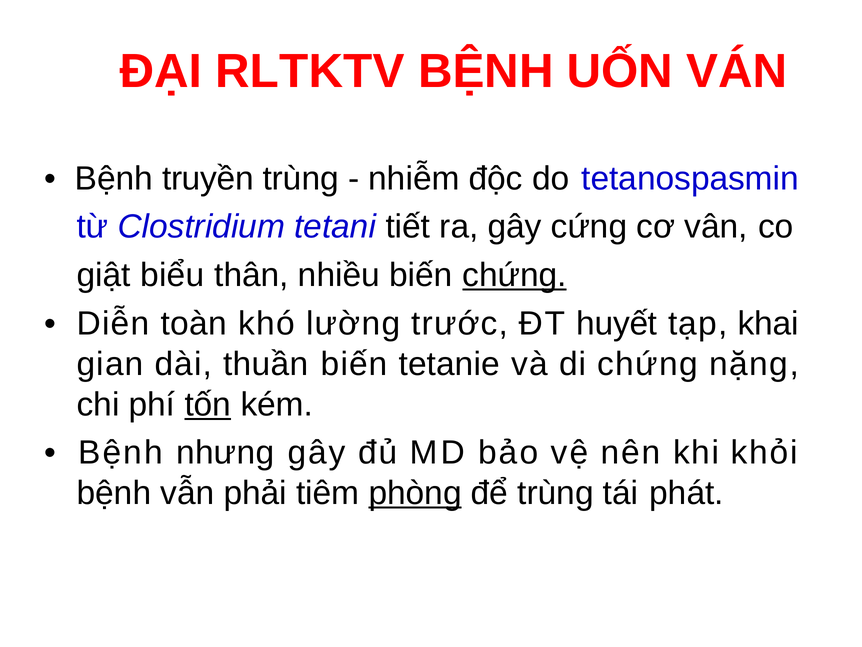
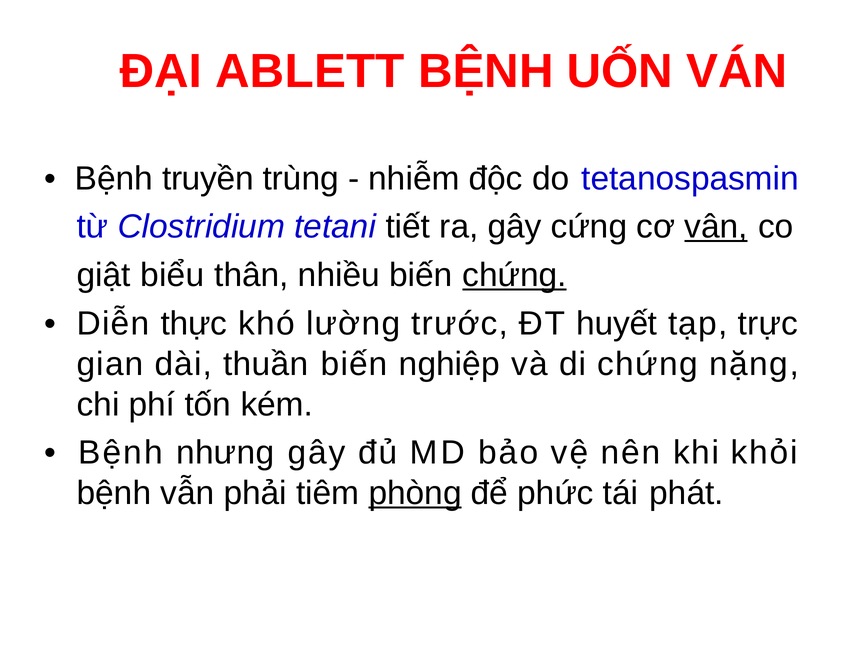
RLTKTV: RLTKTV -> ABLETT (310, 71)
vân underline: none -> present (716, 227)
toàn: toàn -> thực (194, 324)
khai: khai -> trực (768, 324)
tetanie: tetanie -> nghiệp (449, 364)
tốn underline: present -> none (208, 404)
để trùng: trùng -> phức (556, 493)
